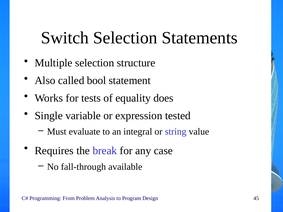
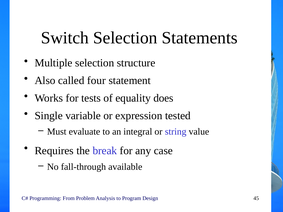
bool: bool -> four (96, 81)
